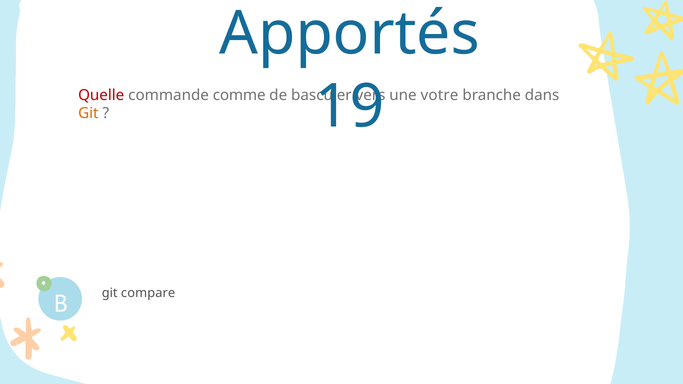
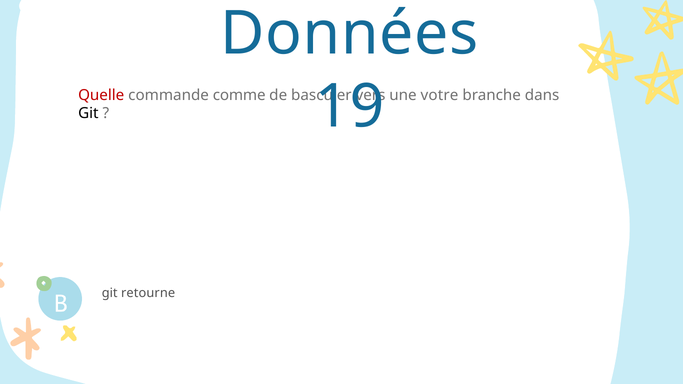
Apportés: Apportés -> Données (349, 34)
Git colour: orange -> black (88, 114)
compare: compare -> retourne (148, 293)
